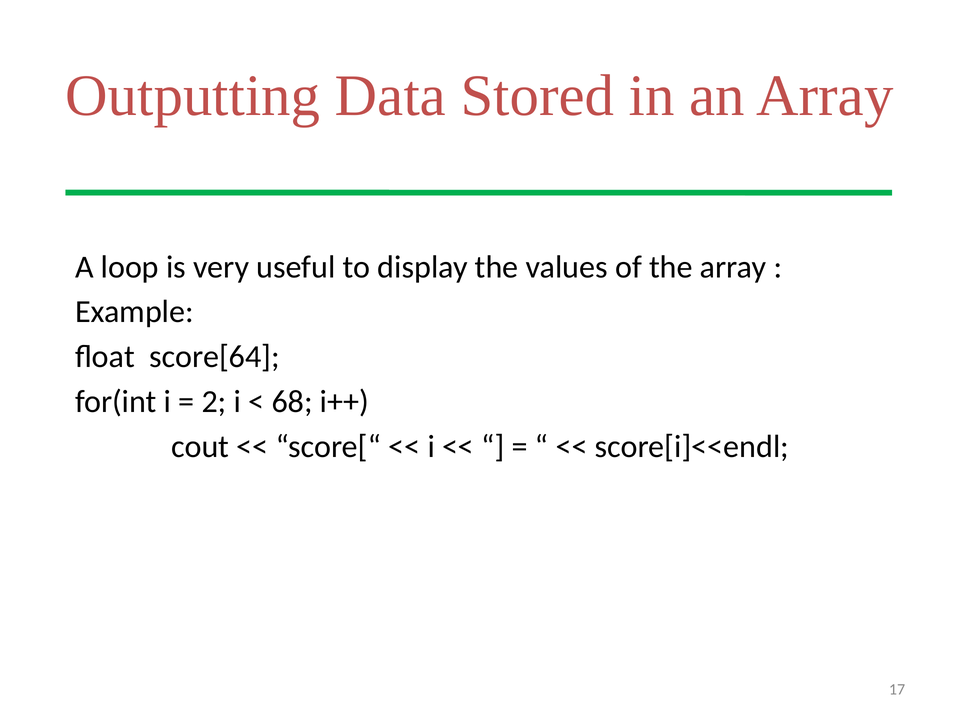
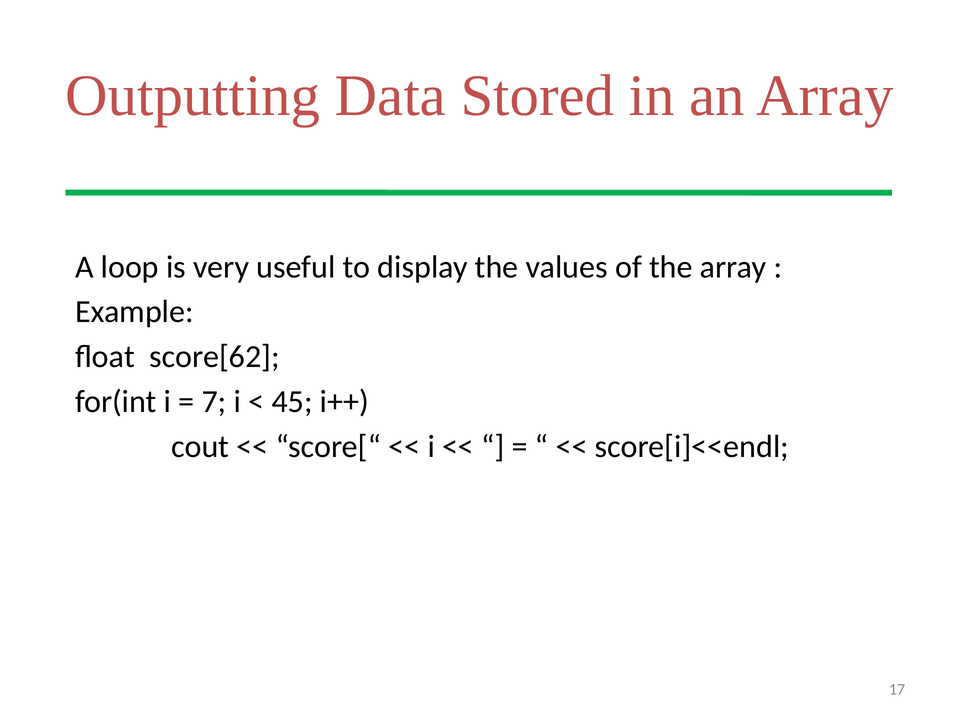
score[64: score[64 -> score[62 (214, 357)
2: 2 -> 7 (214, 402)
68: 68 -> 45 (292, 402)
